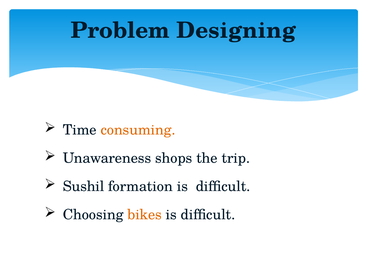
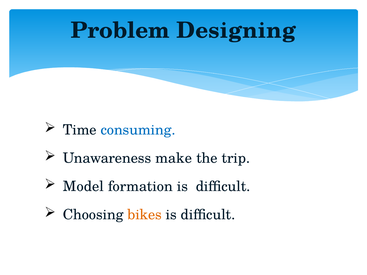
consuming colour: orange -> blue (138, 130)
shops: shops -> make (174, 158)
Sushil: Sushil -> Model (83, 187)
